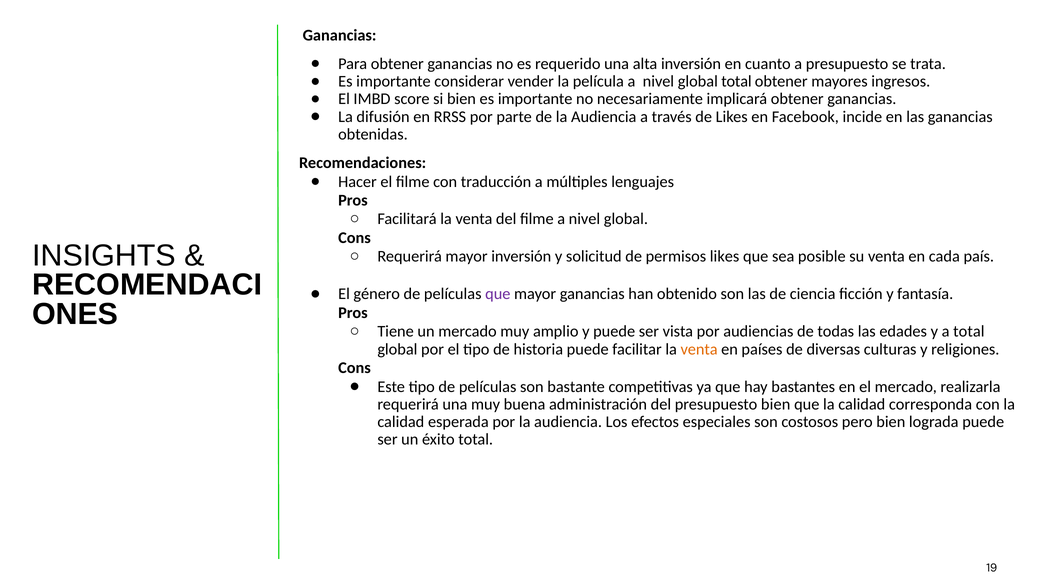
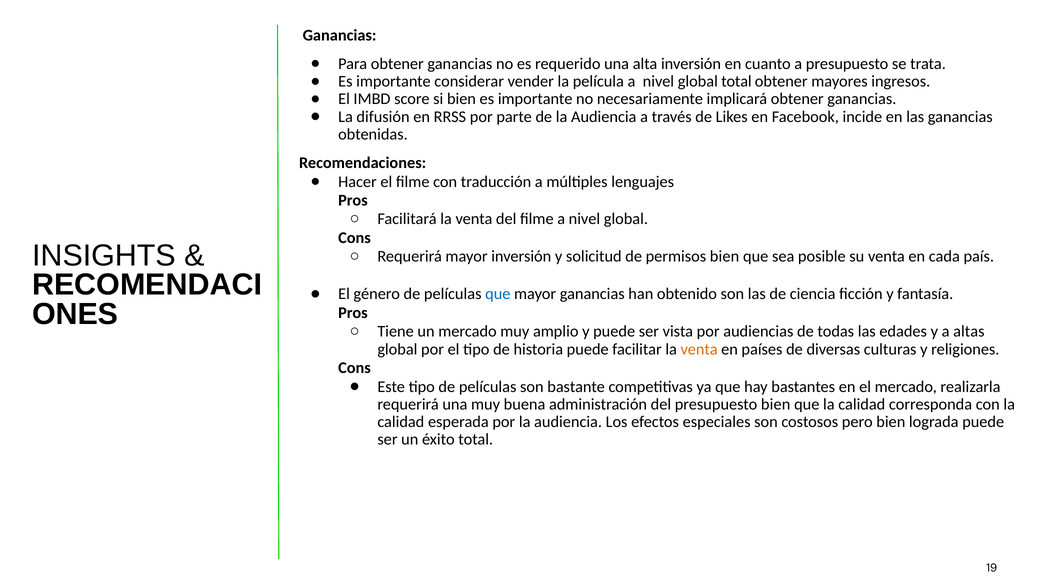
permisos likes: likes -> bien (725, 256)
que colour: purple -> blue (498, 294)
a total: total -> altas (969, 331)
